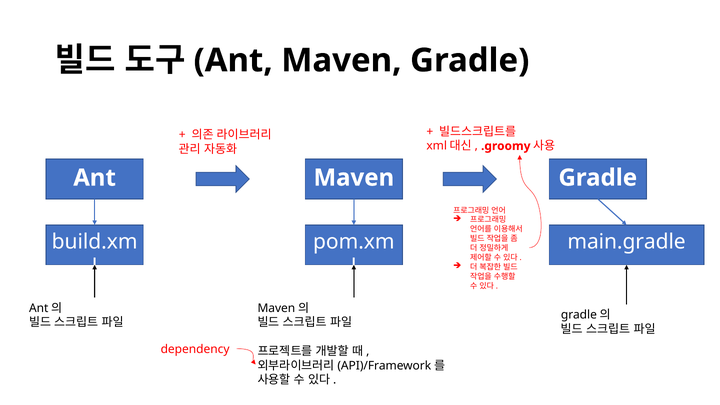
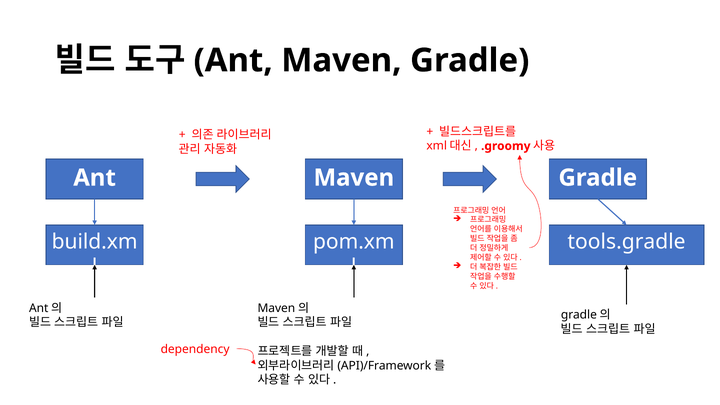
main.gradle: main.gradle -> tools.gradle (627, 242)
